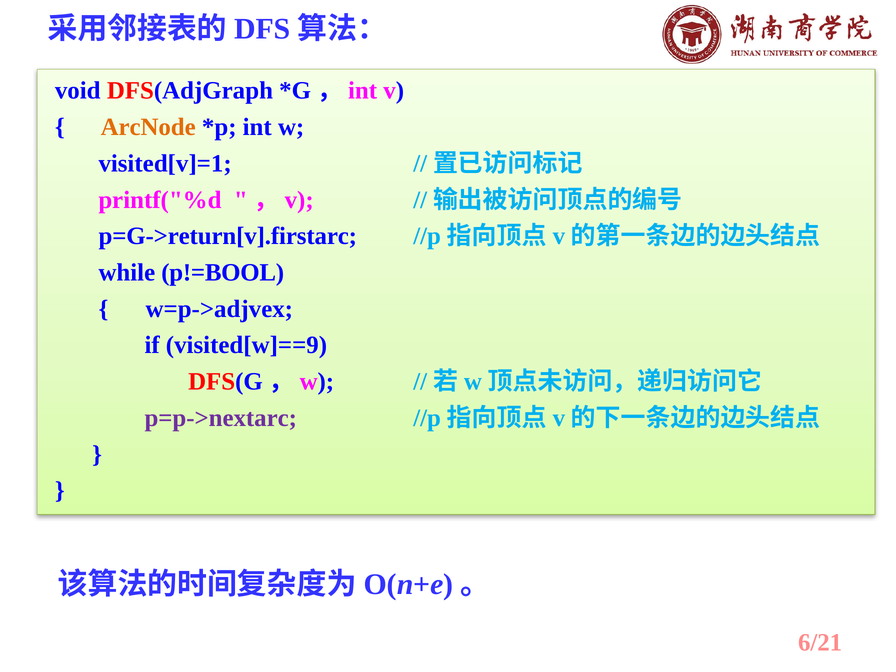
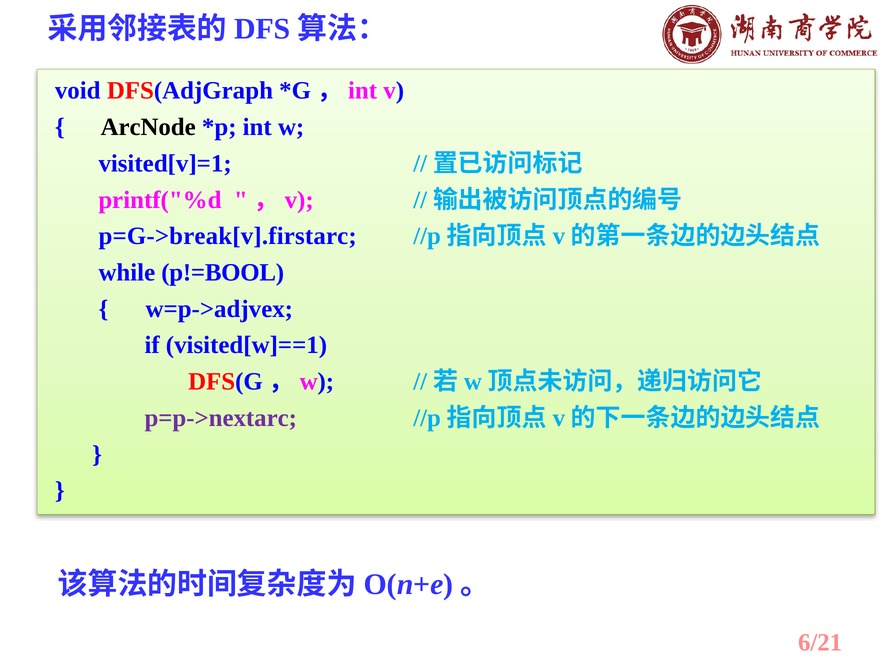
ArcNode colour: orange -> black (148, 127)
p=G->return[v].firstarc: p=G->return[v].firstarc -> p=G->break[v].firstarc (228, 236)
visited[w]==9: visited[w]==9 -> visited[w]==1 (246, 345)
